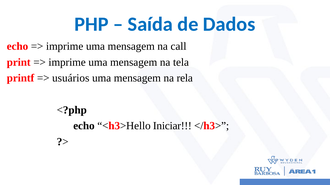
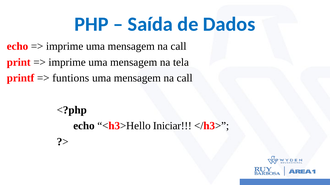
usuários: usuários -> funtions (71, 78)
rela: rela -> call (185, 78)
